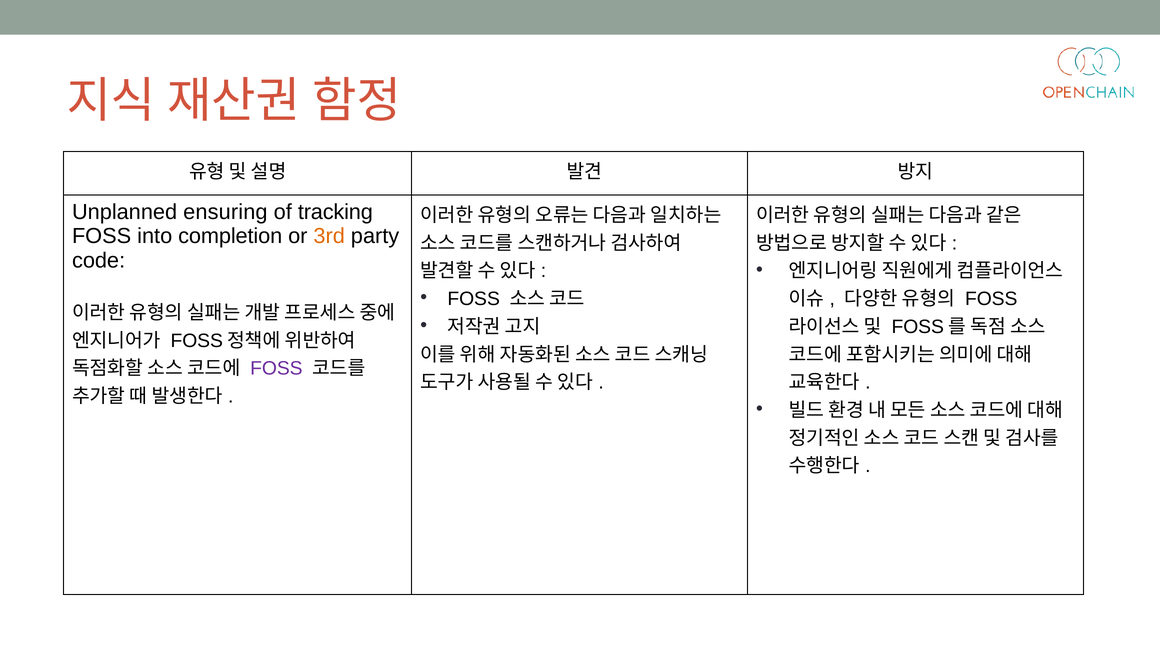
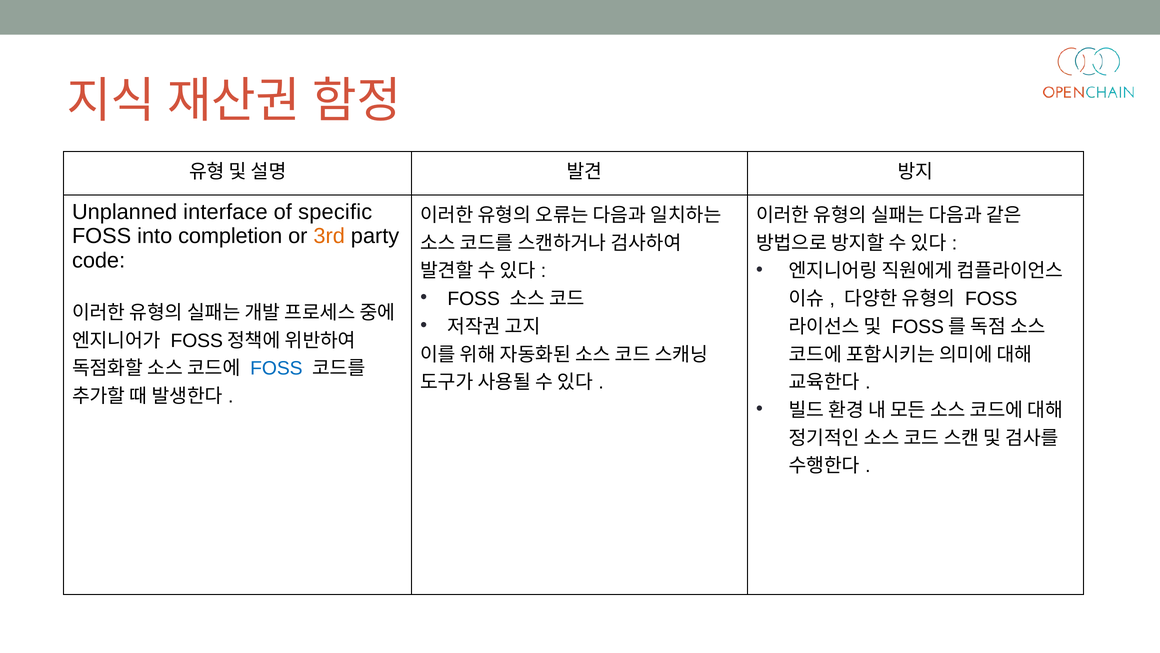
ensuring: ensuring -> interface (225, 212)
tracking: tracking -> specific (335, 212)
FOSS colour: purple -> blue (276, 368)
